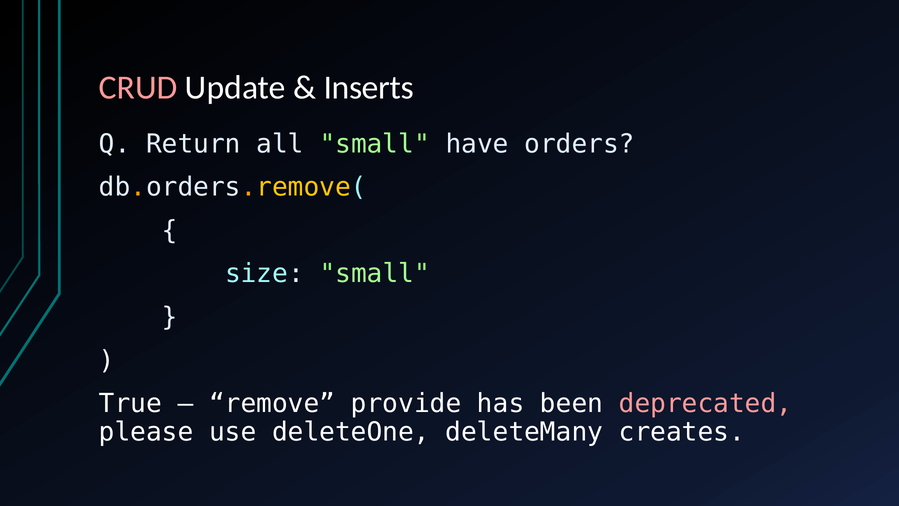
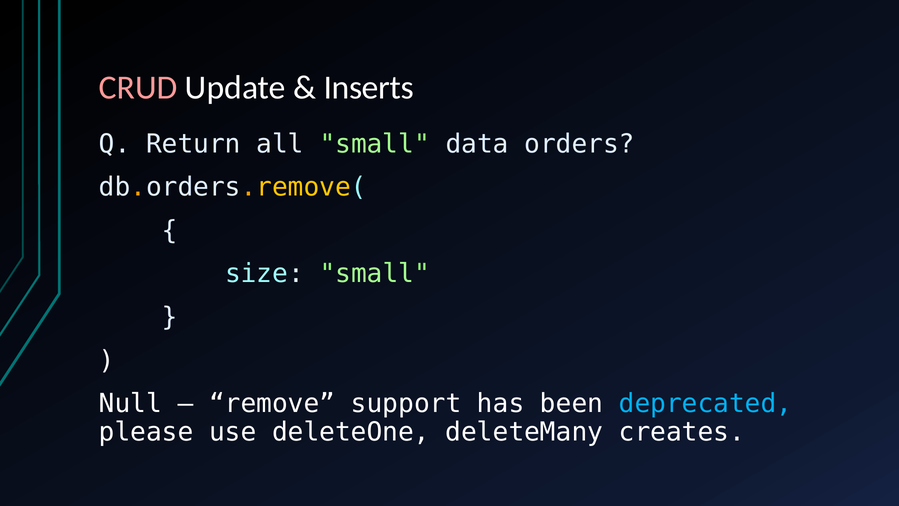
have: have -> data (477, 144)
True: True -> Null (130, 403)
provide: provide -> support (406, 403)
deprecated colour: pink -> light blue (705, 403)
